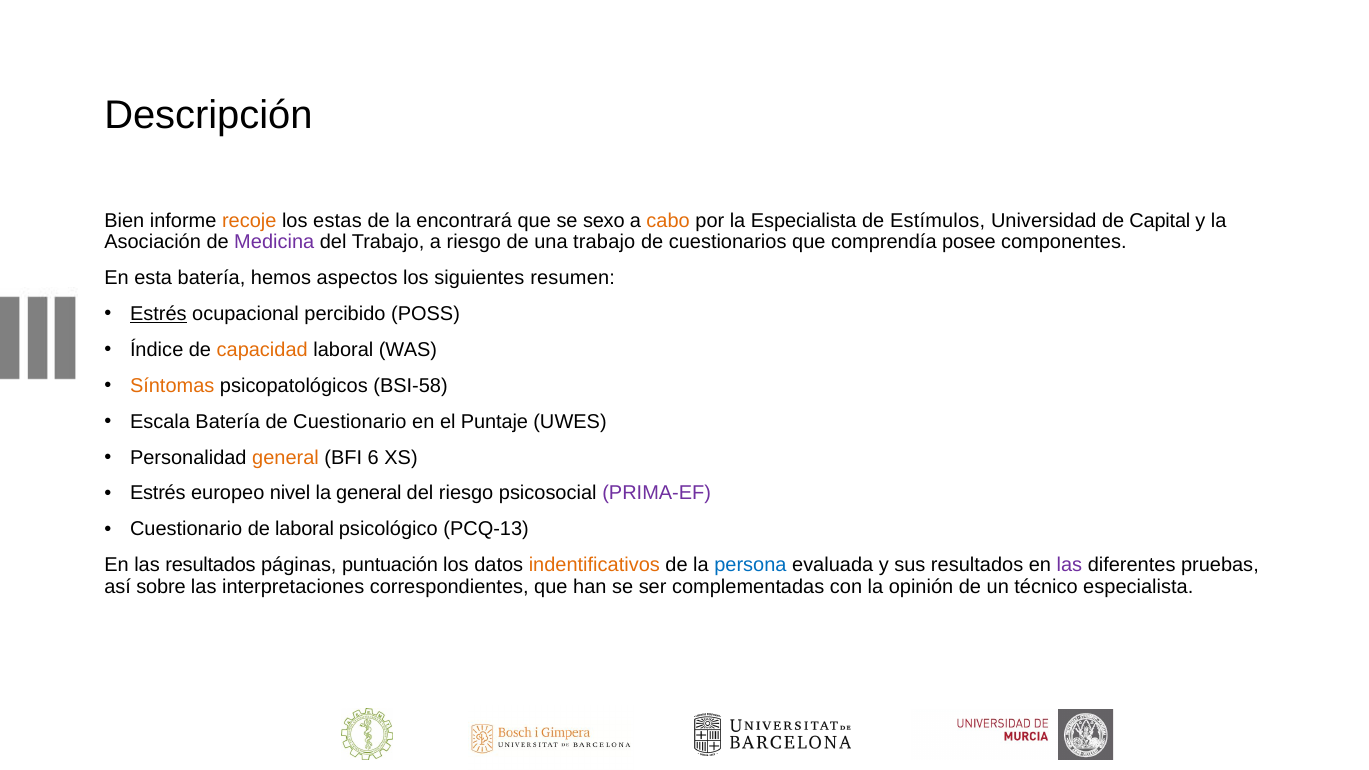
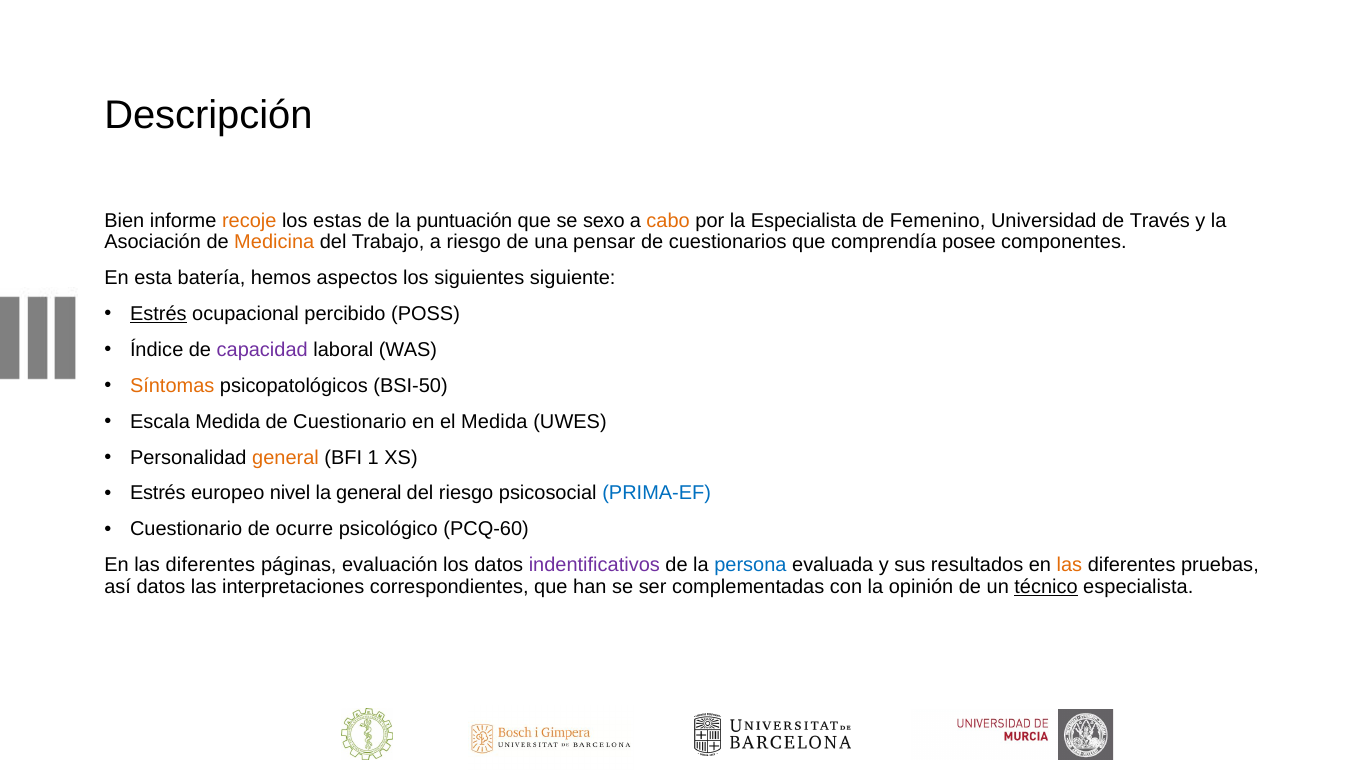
encontrará: encontrará -> puntuación (464, 221)
Estímulos: Estímulos -> Femenino (938, 221)
Capital: Capital -> Través (1160, 221)
Medicina colour: purple -> orange (274, 242)
una trabajo: trabajo -> pensar (604, 242)
resumen: resumen -> siguiente (573, 278)
capacidad colour: orange -> purple (262, 350)
BSI-58: BSI-58 -> BSI-50 (411, 386)
Escala Batería: Batería -> Medida (228, 422)
el Puntaje: Puntaje -> Medida (494, 422)
6: 6 -> 1 (373, 458)
PRIMA-EF colour: purple -> blue (657, 493)
de laboral: laboral -> ocurre (304, 529)
PCQ-13: PCQ-13 -> PCQ-60 (486, 529)
resultados: resultados -> diferentes (210, 565)
puntuación: puntuación -> evaluación (390, 565)
indentificativos colour: orange -> purple (594, 565)
las colour: purple -> orange (1069, 565)
así sobre: sobre -> datos (161, 587)
técnico underline: none -> present (1046, 587)
